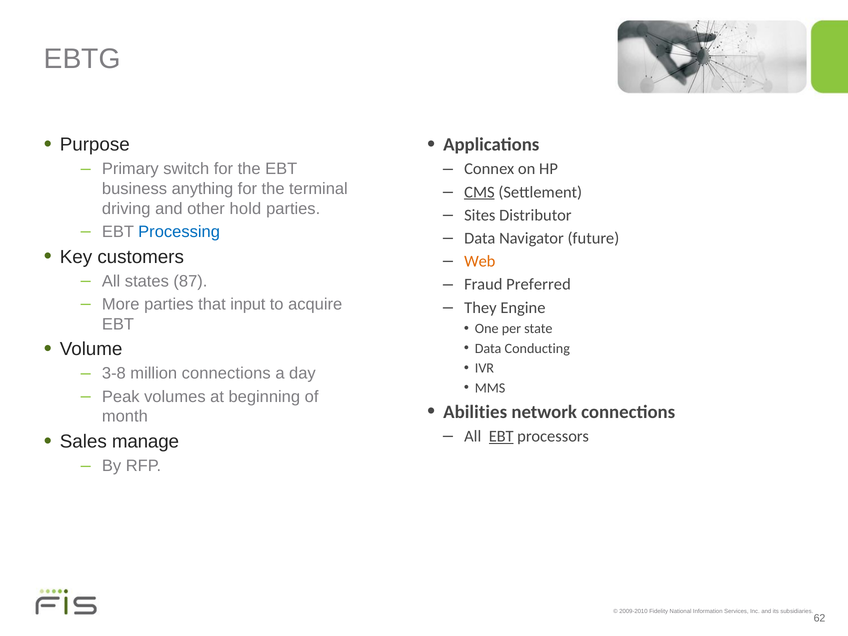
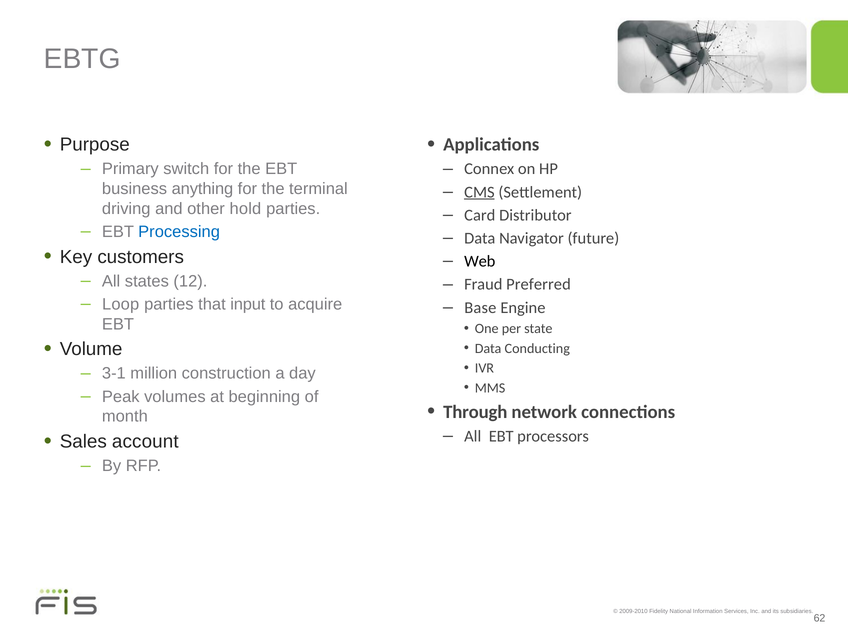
Sites: Sites -> Card (480, 215)
Web colour: orange -> black (480, 261)
87: 87 -> 12 (190, 281)
More: More -> Loop (121, 304)
They: They -> Base (480, 308)
3-8: 3-8 -> 3-1 (114, 374)
million connections: connections -> construction (226, 374)
Abilities: Abilities -> Through (475, 412)
EBT underline: present -> none (501, 436)
manage: manage -> account (145, 442)
